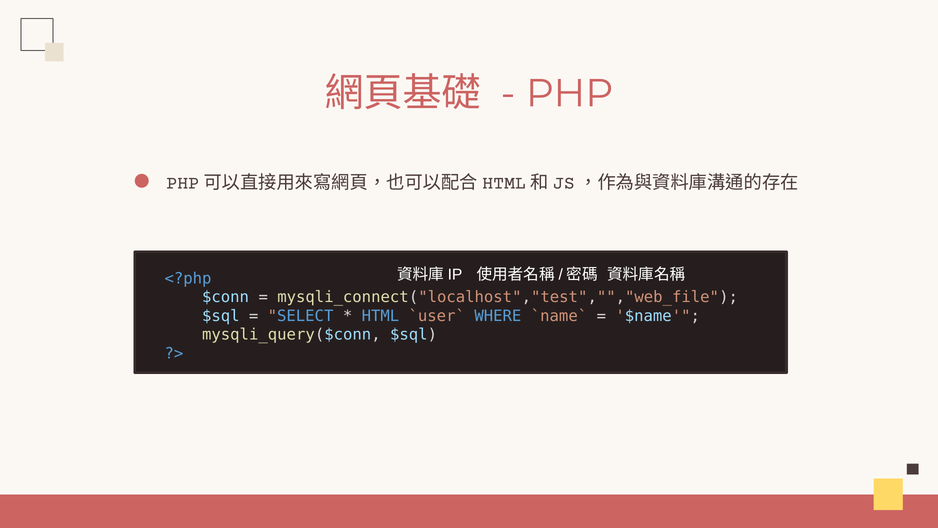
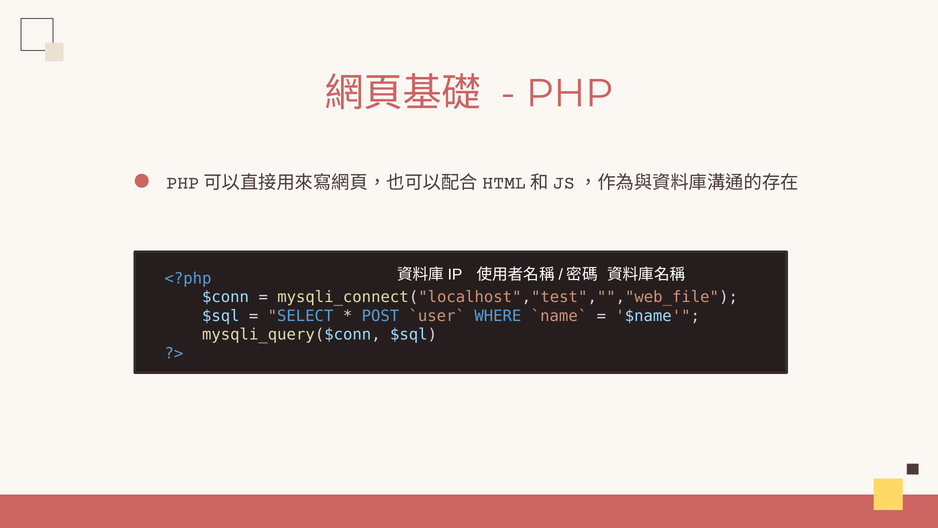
HTML: HTML -> POST (380, 316)
